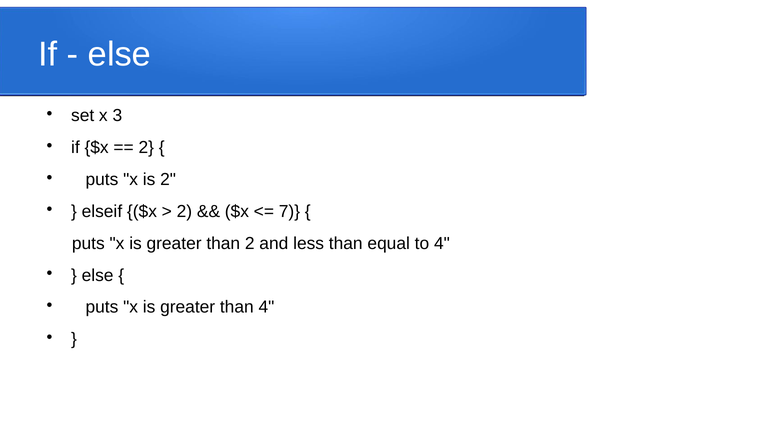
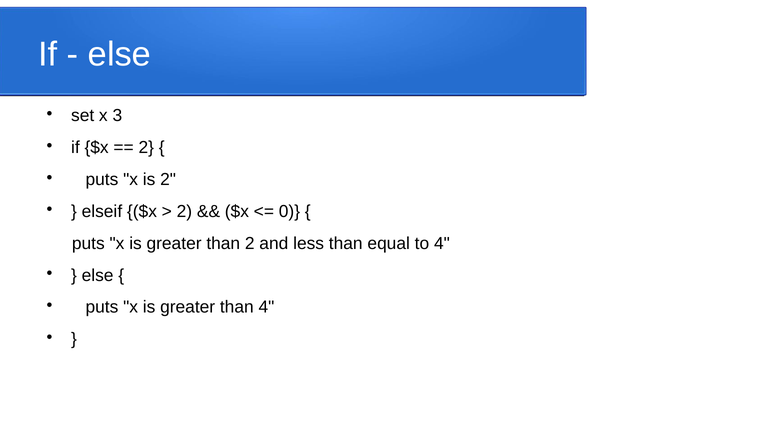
7: 7 -> 0 (289, 211)
